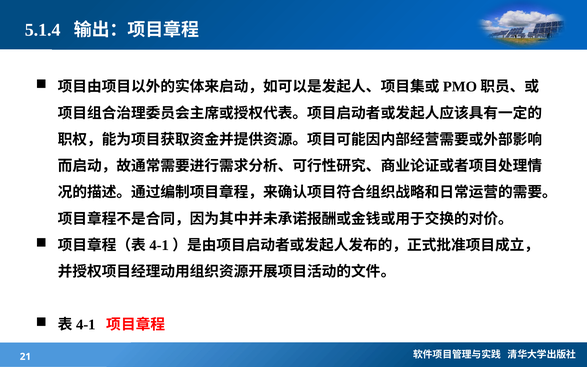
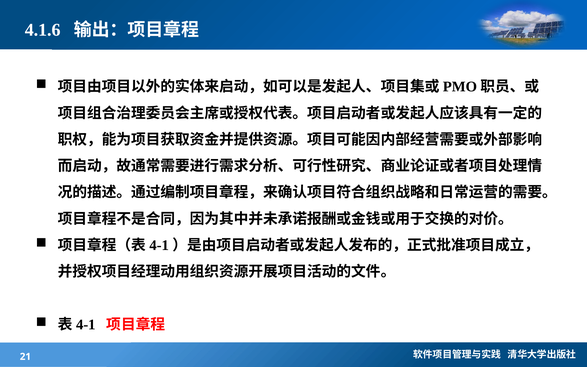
5.1.4: 5.1.4 -> 4.1.6 (43, 30)
